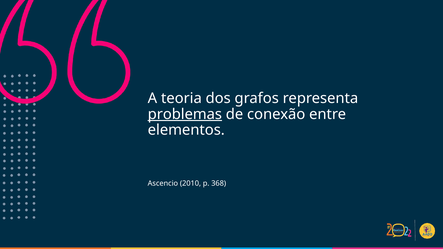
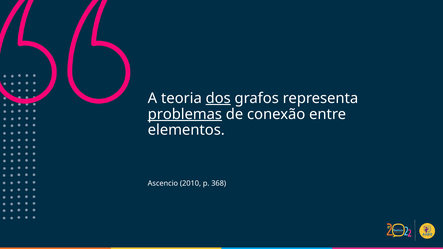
dos underline: none -> present (218, 98)
